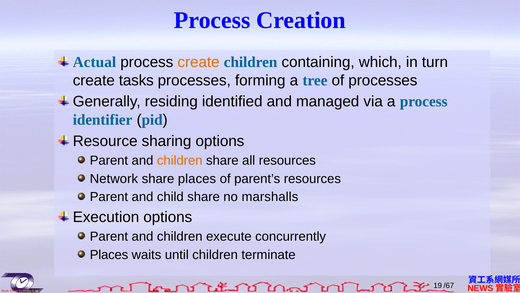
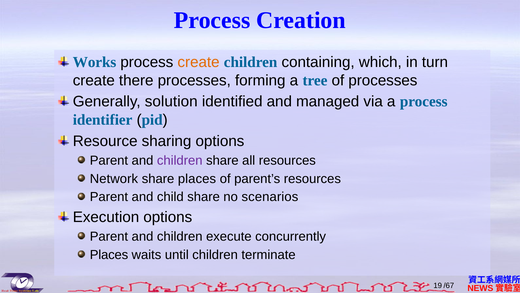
Actual: Actual -> Works (95, 62)
tasks: tasks -> there (136, 80)
residing: residing -> solution (171, 101)
children colour: orange -> purple (180, 160)
marshalls: marshalls -> scenarios (270, 197)
